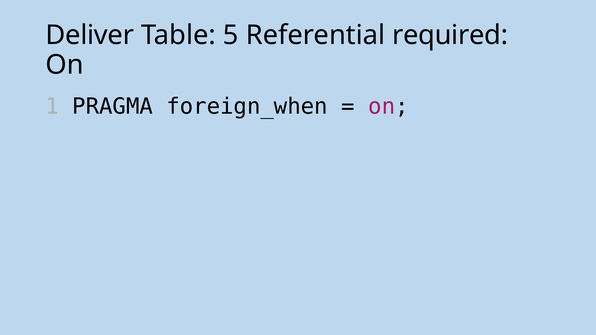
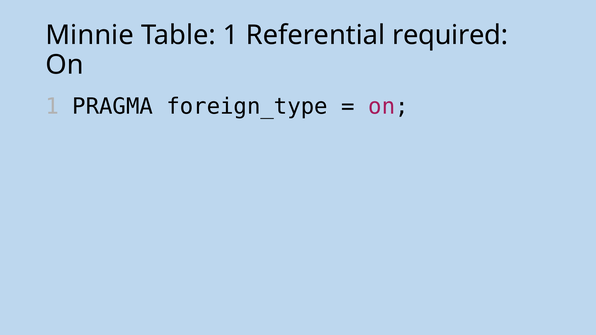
Deliver: Deliver -> Minnie (90, 35)
Table 5: 5 -> 1 (231, 35)
foreign_when: foreign_when -> foreign_type (247, 106)
